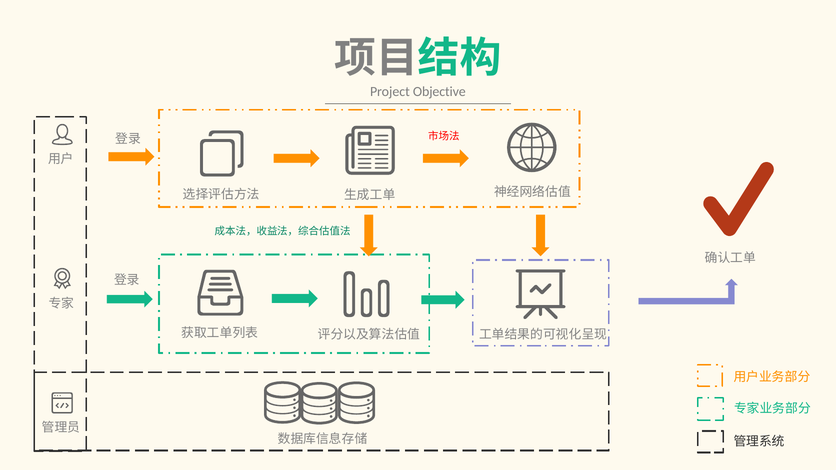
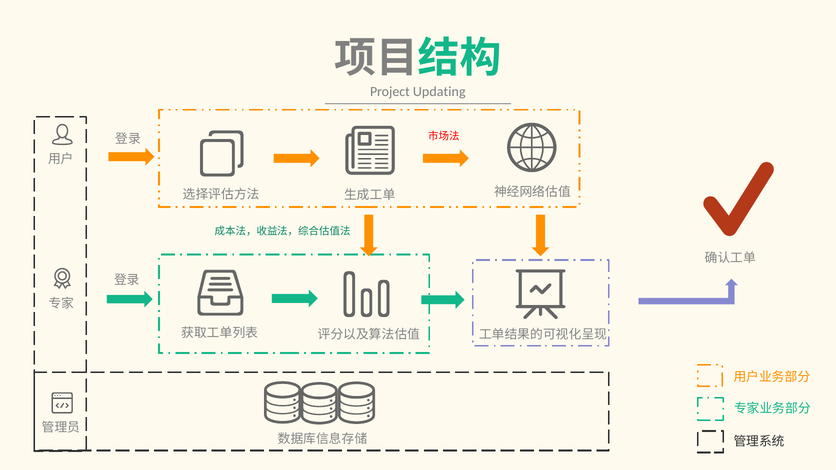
Objective: Objective -> Updating (439, 92)
